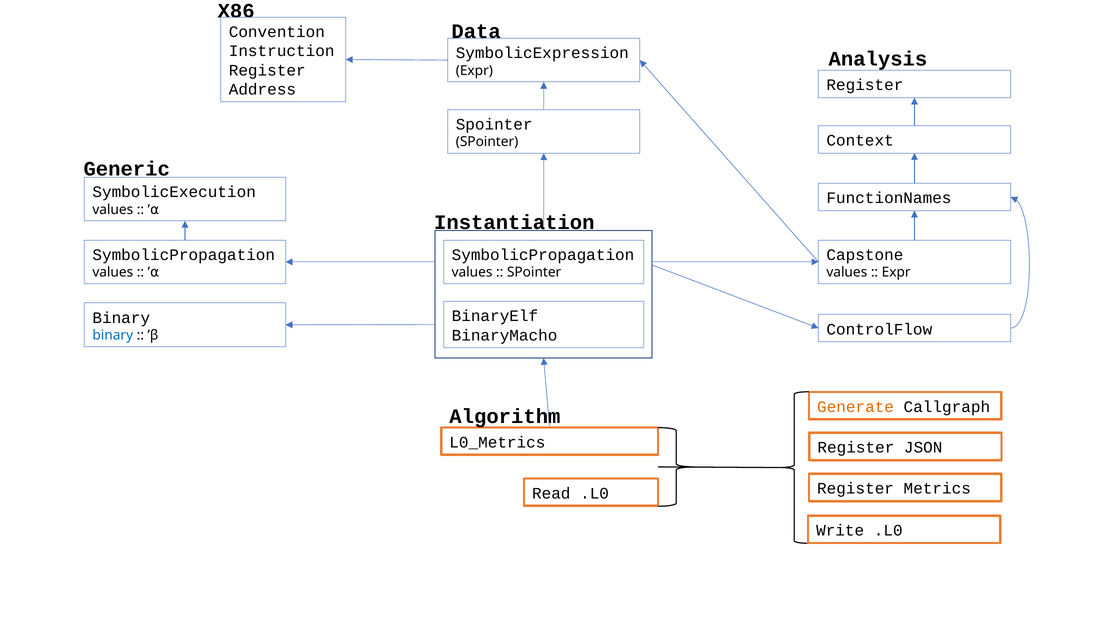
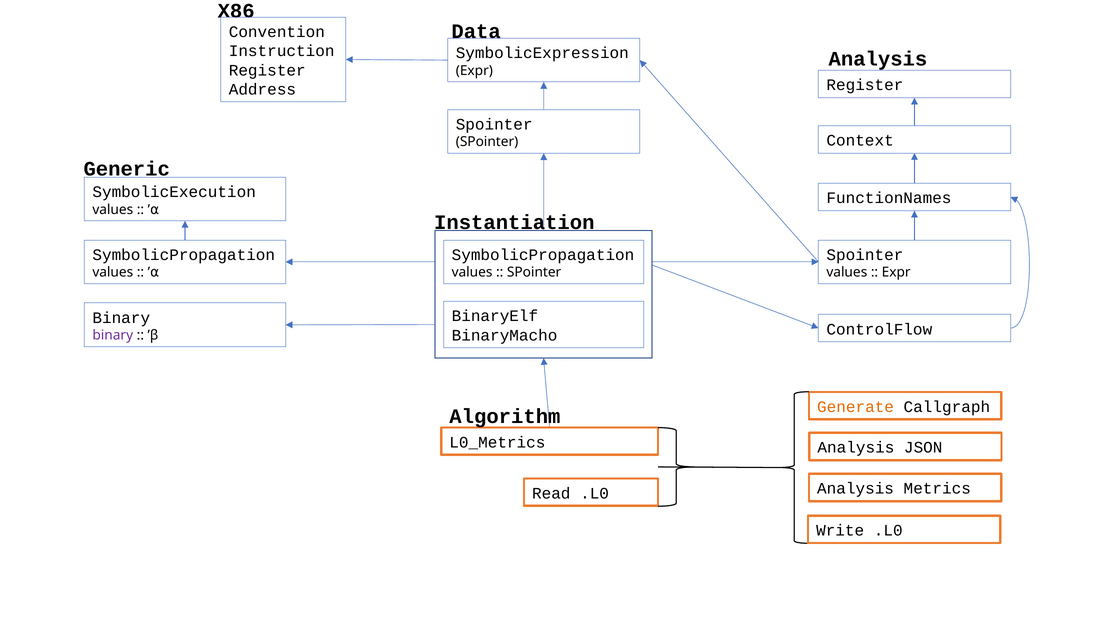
Capstone: Capstone -> Spointer (865, 255)
binary colour: blue -> purple (113, 335)
Register: Register -> Analysis (856, 448)
Register: Register -> Analysis (856, 489)
